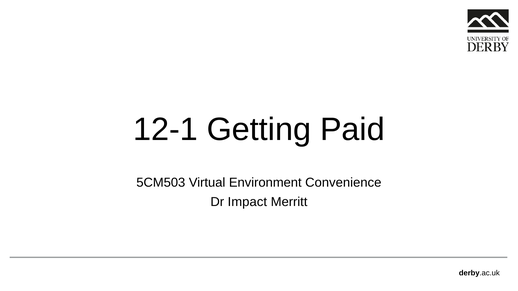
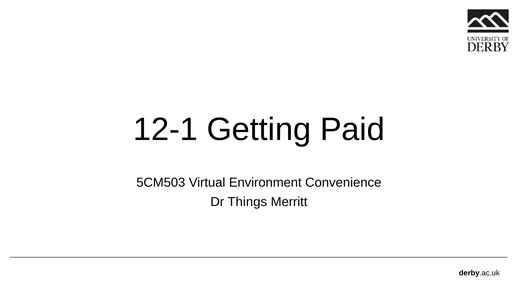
Impact: Impact -> Things (247, 202)
